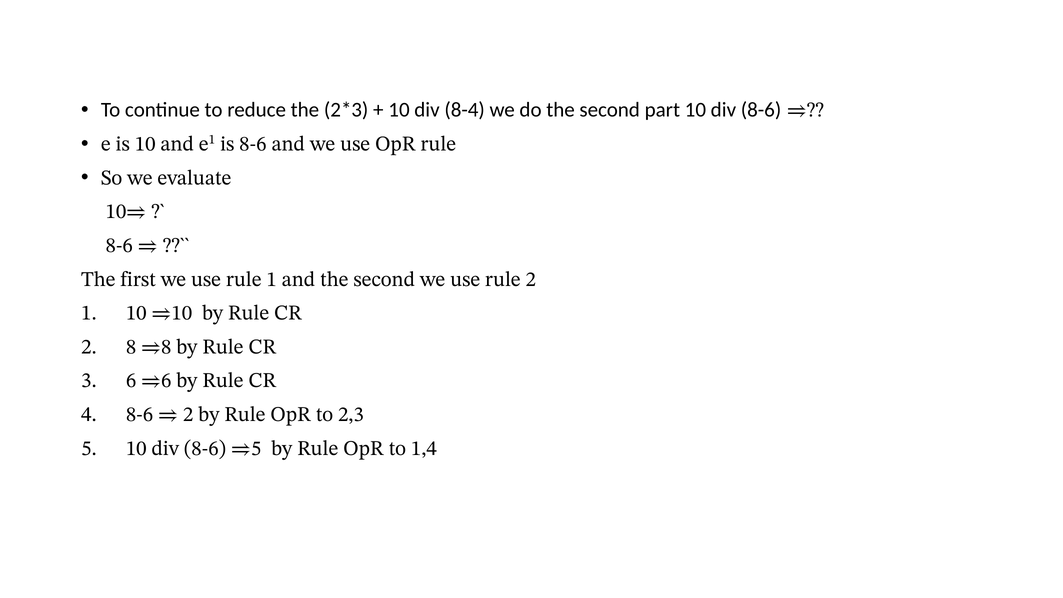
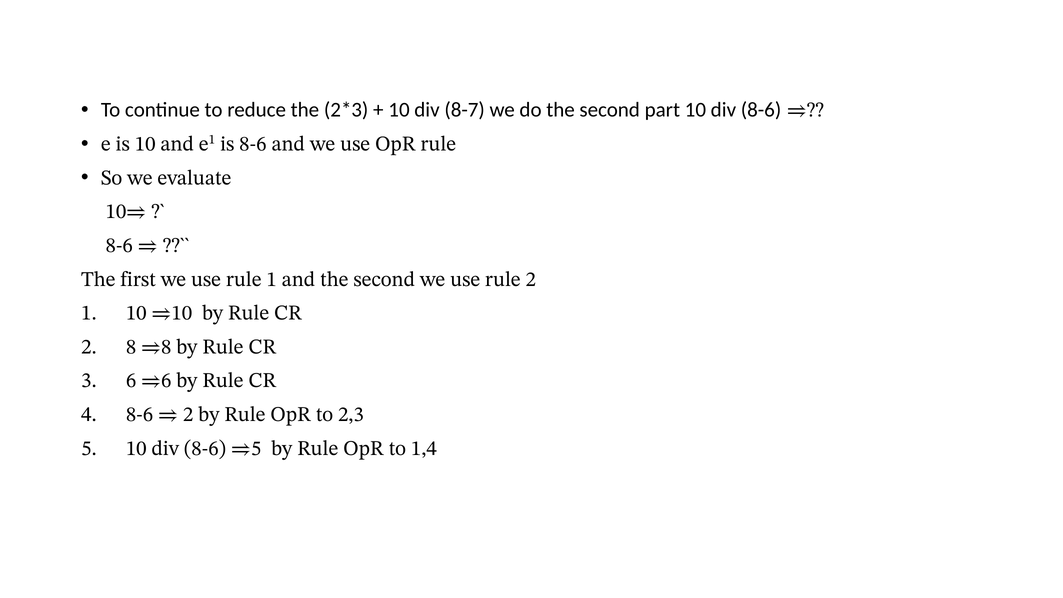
8-4: 8-4 -> 8-7 (465, 110)
